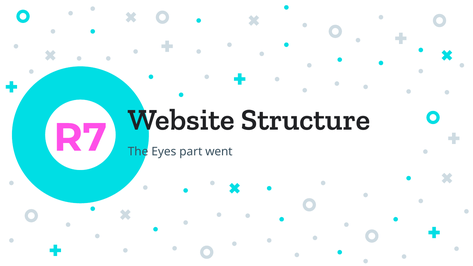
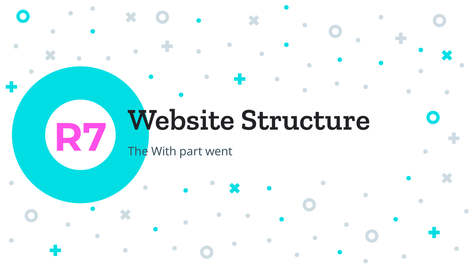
Eyes: Eyes -> With (164, 152)
